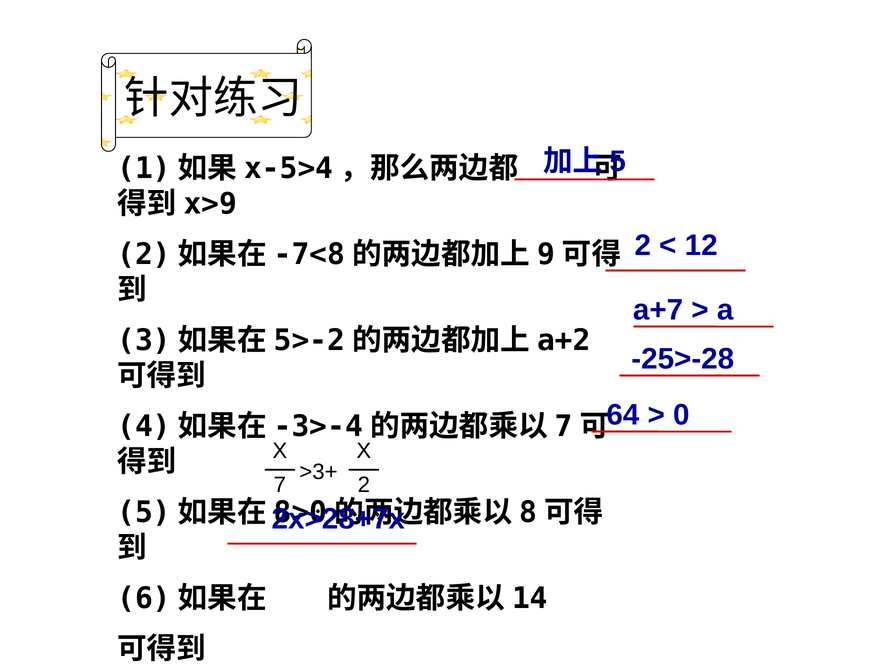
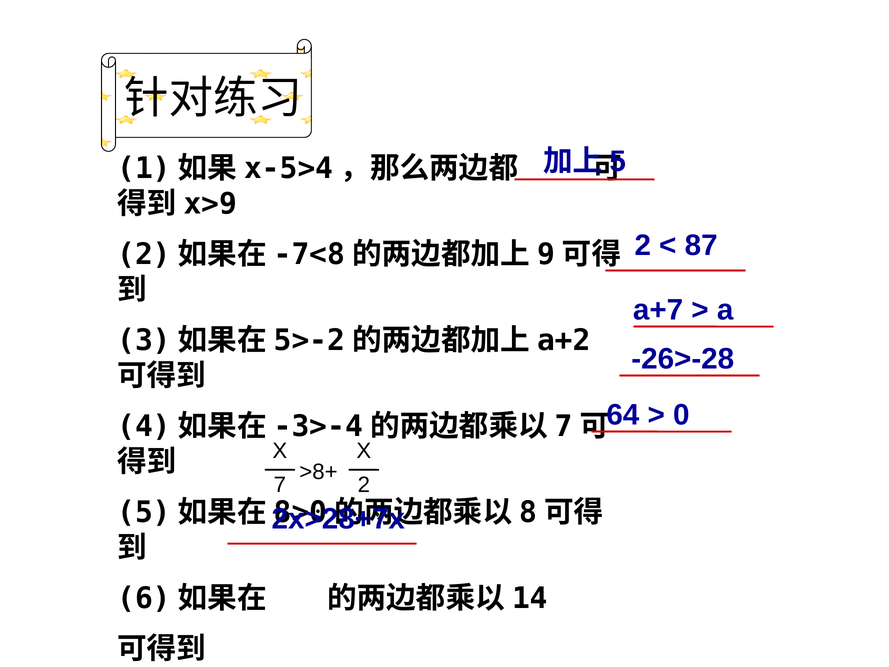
12: 12 -> 87 (701, 246)
-25>-28: -25>-28 -> -26>-28 (683, 359)
>3+: >3+ -> >8+ (318, 472)
